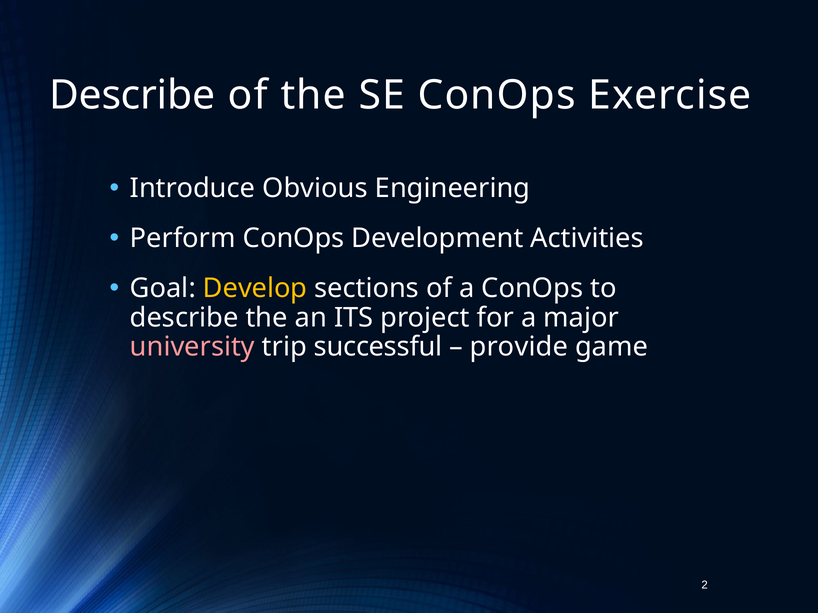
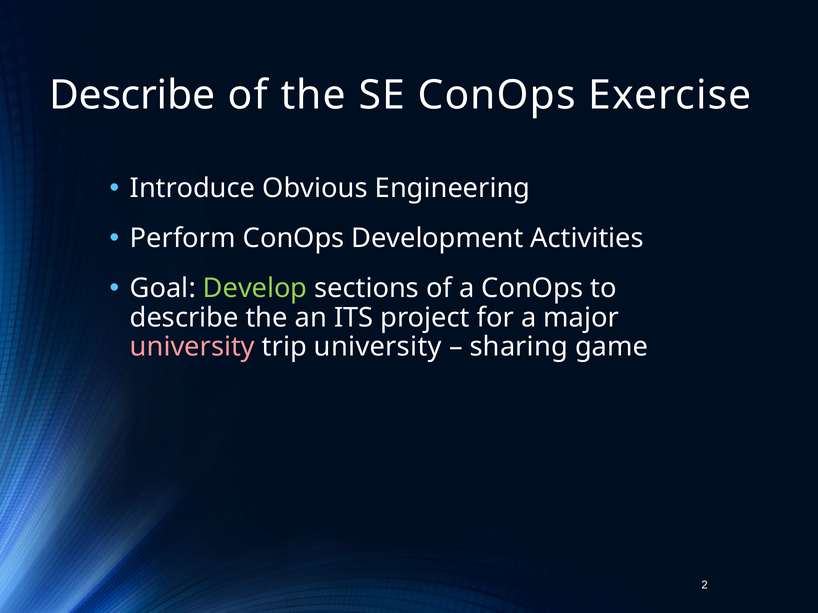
Develop colour: yellow -> light green (255, 288)
trip successful: successful -> university (378, 347)
provide: provide -> sharing (519, 347)
